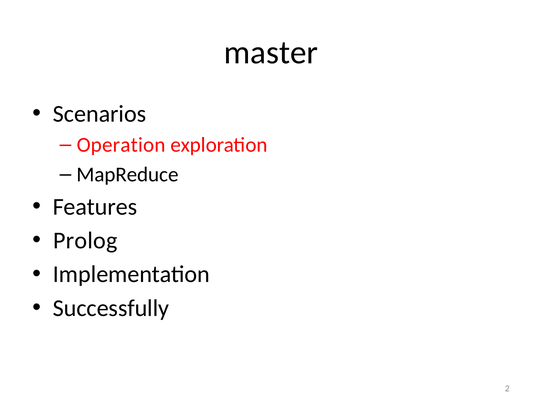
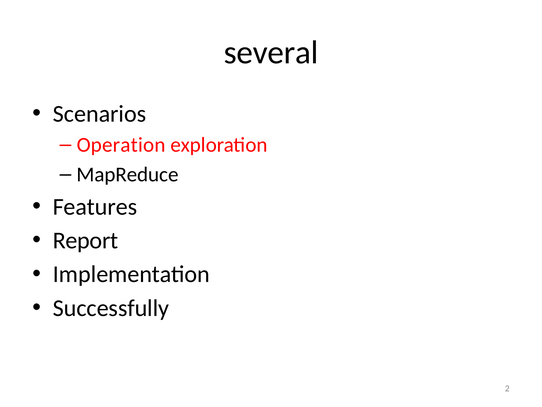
master: master -> several (271, 52)
Prolog: Prolog -> Report (85, 240)
